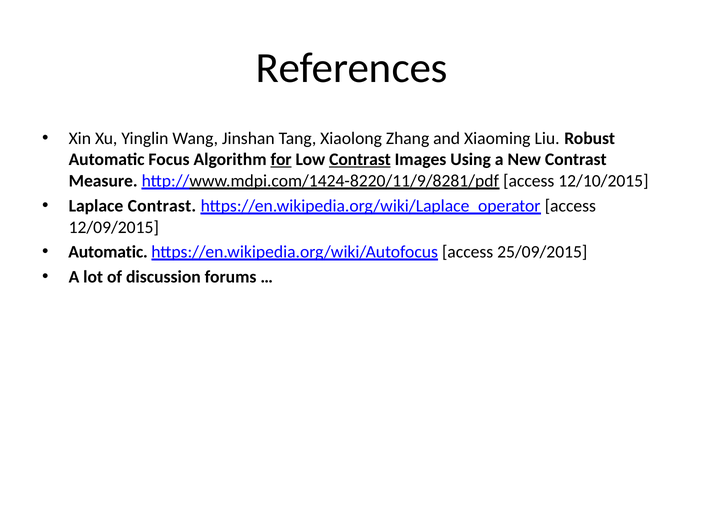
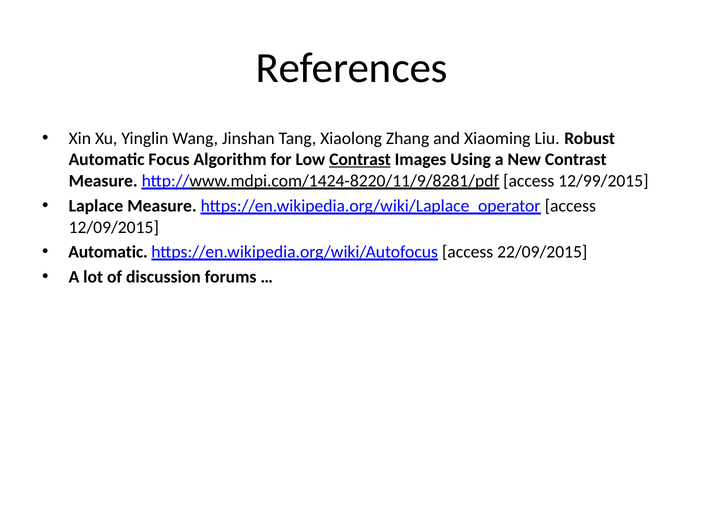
for underline: present -> none (281, 160)
12/10/2015: 12/10/2015 -> 12/99/2015 (603, 181)
Laplace Contrast: Contrast -> Measure (162, 206)
25/09/2015: 25/09/2015 -> 22/09/2015 (542, 252)
